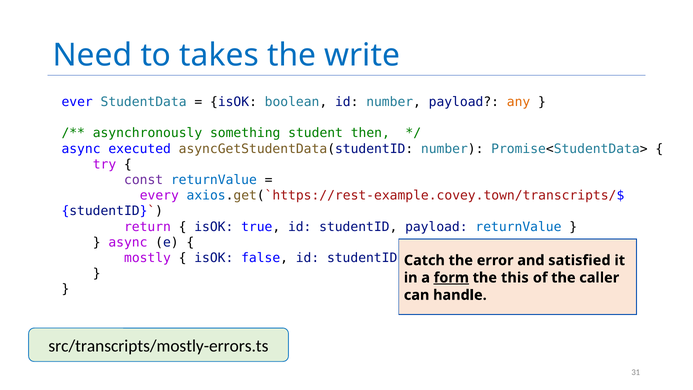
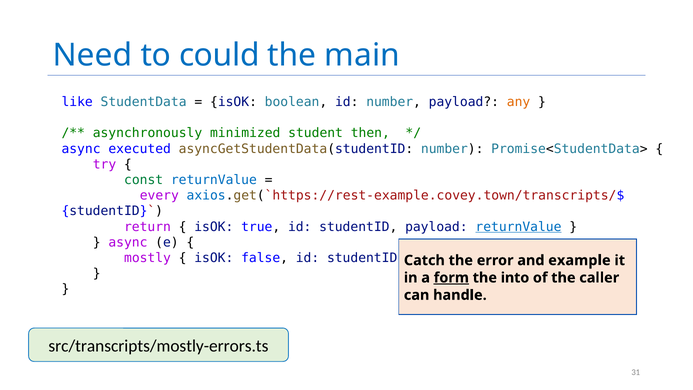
takes: takes -> could (219, 55)
write: write -> main (362, 55)
ever: ever -> like (77, 102)
something: something -> minimized (245, 133)
const colour: purple -> green (144, 180)
returnValue underline: none -> present (518, 227)
satisfied: satisfied -> example (579, 260)
this: this -> into (515, 278)
